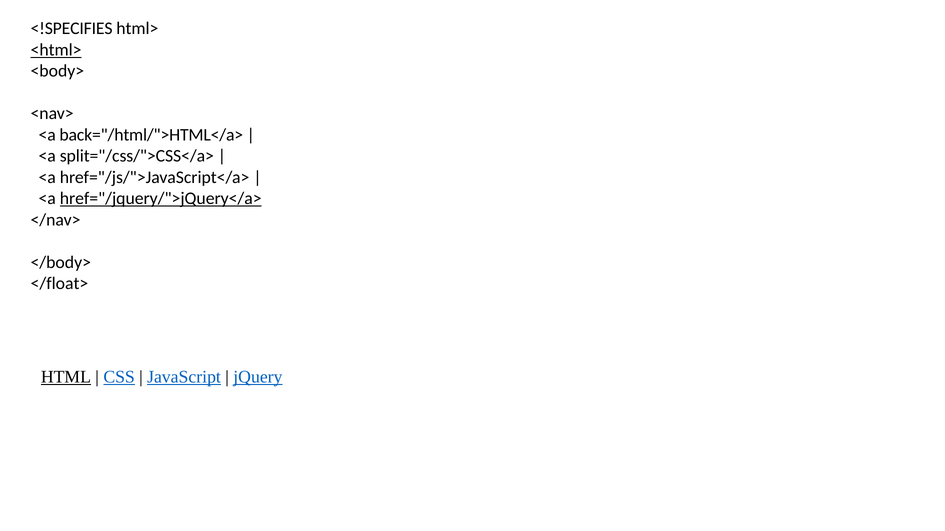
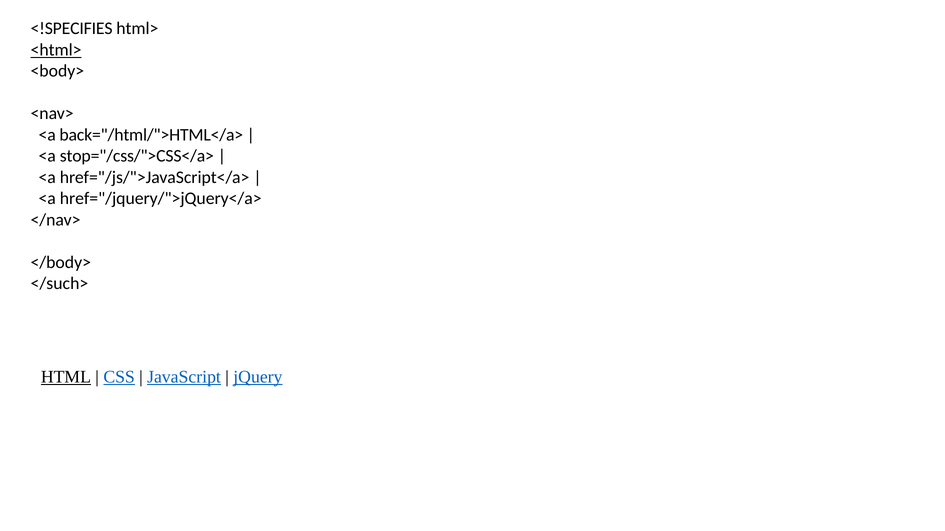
split="/css/">CSS</a>: split="/css/">CSS</a> -> stop="/css/">CSS</a> (137, 156)
href="/jquery/">jQuery</a> underline: present -> none (161, 199)
</float>: </float> -> </such> (59, 284)
